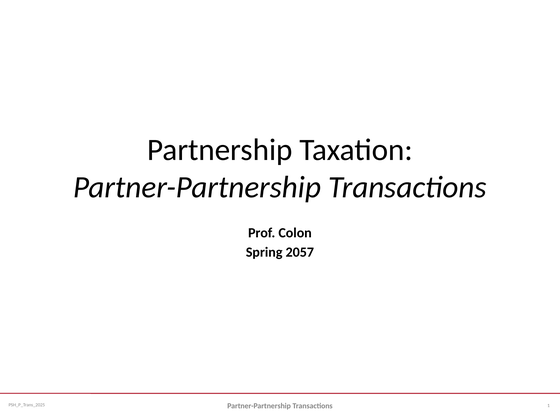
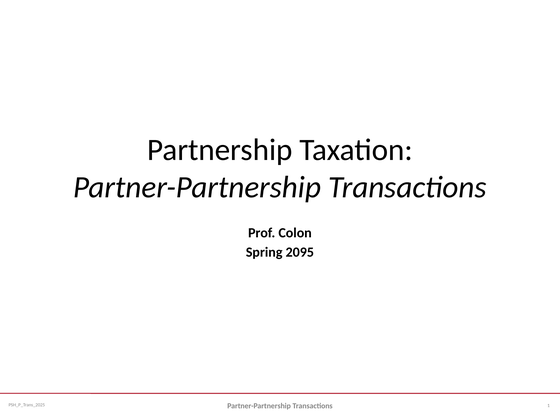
2057: 2057 -> 2095 (300, 252)
